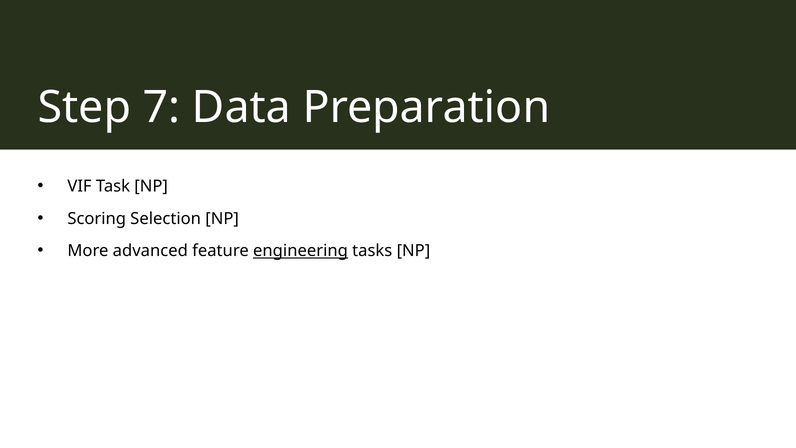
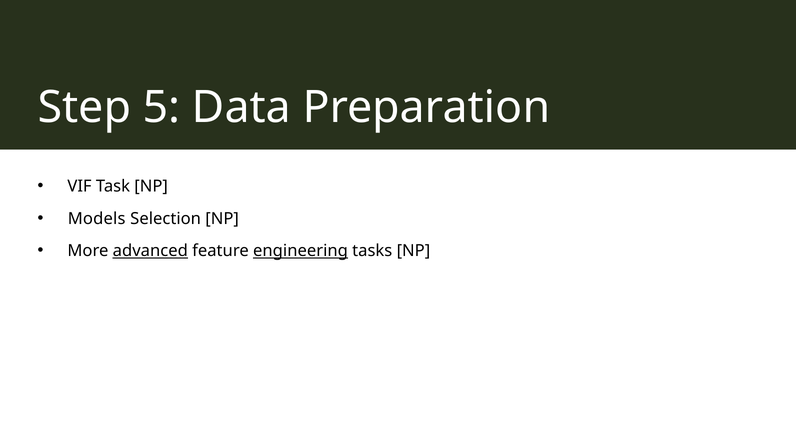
7: 7 -> 5 (162, 107)
Scoring: Scoring -> Models (97, 218)
advanced underline: none -> present (150, 251)
